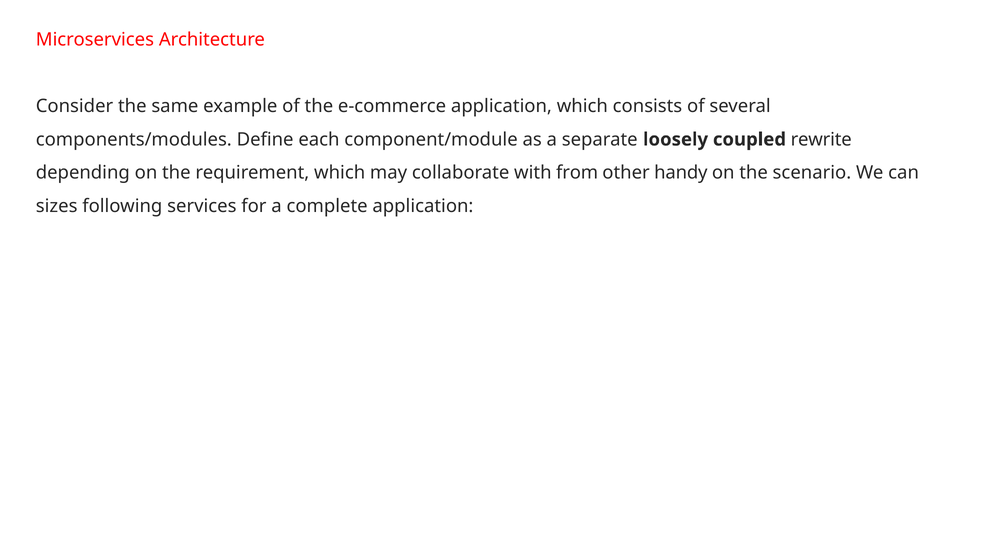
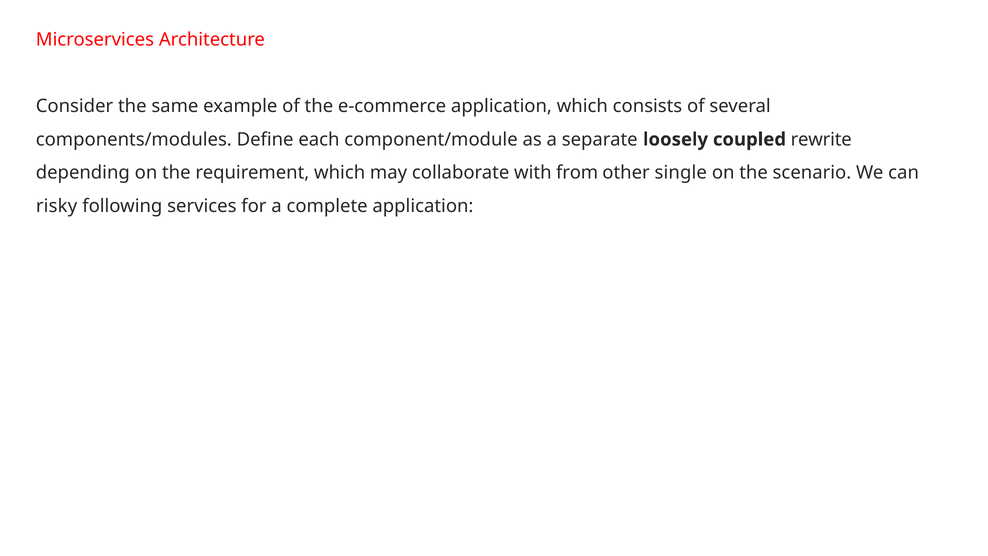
handy: handy -> single (681, 173)
sizes: sizes -> risky (57, 206)
